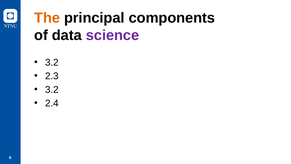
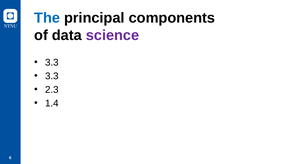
The colour: orange -> blue (47, 18)
3.2: 3.2 -> 3.3 (52, 62)
2.3: 2.3 -> 3.3 (52, 76)
3.2: 3.2 -> 2.3 (52, 89)
2.4: 2.4 -> 1.4 (52, 103)
